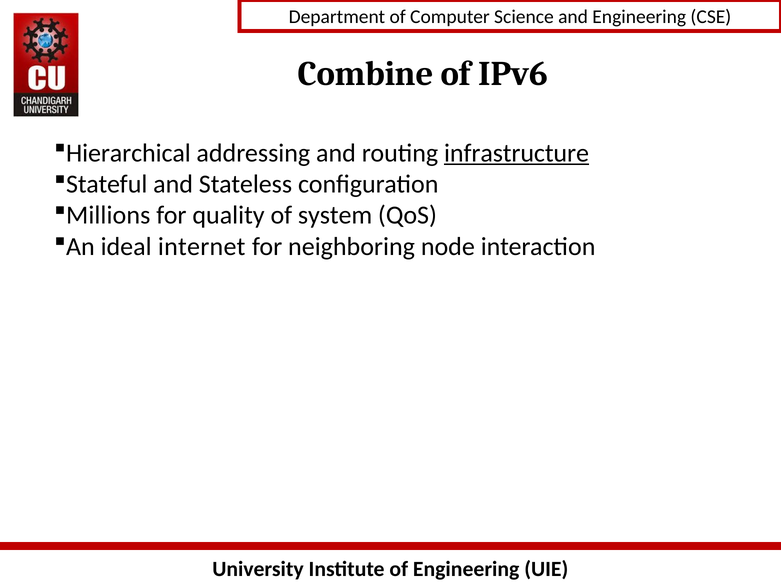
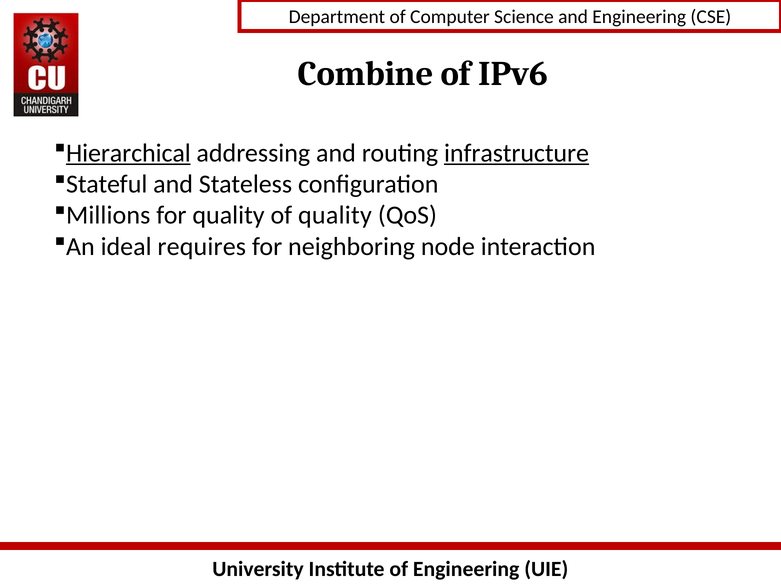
Hierarchical underline: none -> present (128, 153)
of system: system -> quality (335, 216)
internet: internet -> requires (202, 247)
